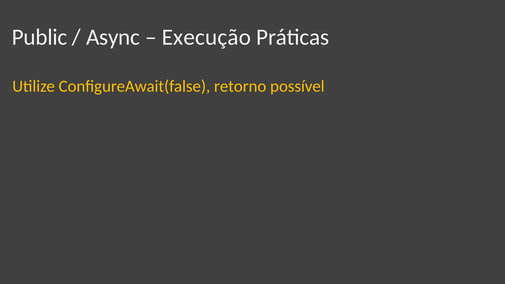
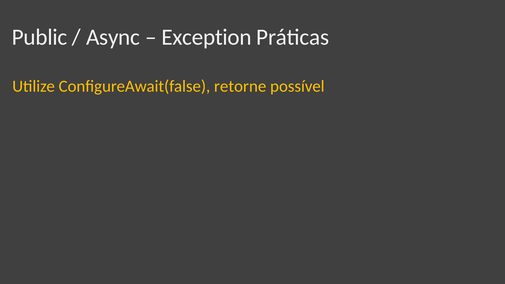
Execução: Execução -> Exception (207, 37)
retorno: retorno -> retorne (240, 86)
